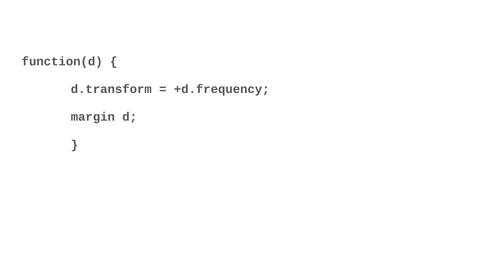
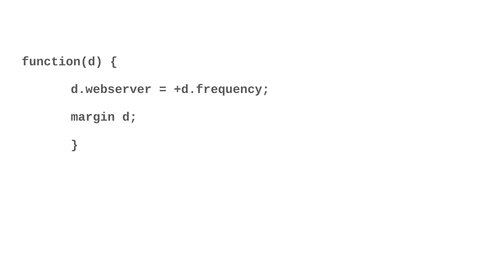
d.transform: d.transform -> d.webserver (111, 89)
